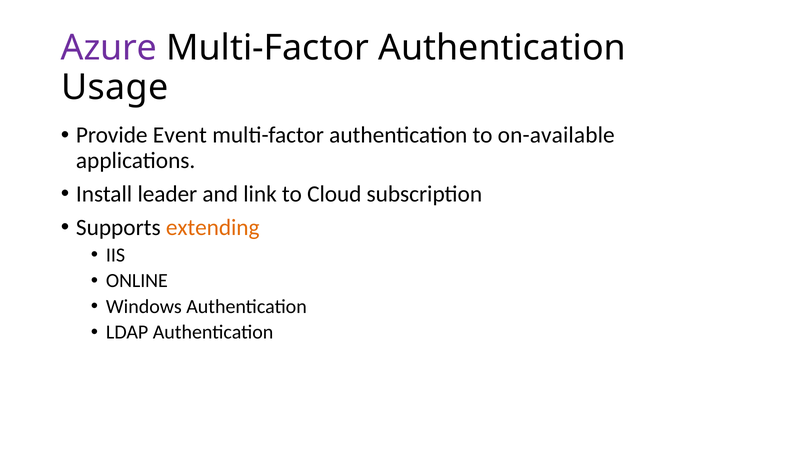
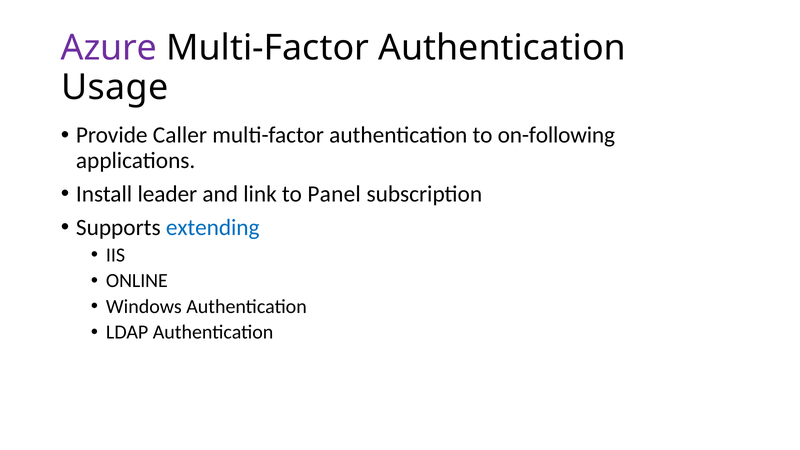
Event: Event -> Caller (180, 135)
on-available: on-available -> on-following (556, 135)
Cloud: Cloud -> Panel (334, 194)
extending colour: orange -> blue (213, 228)
